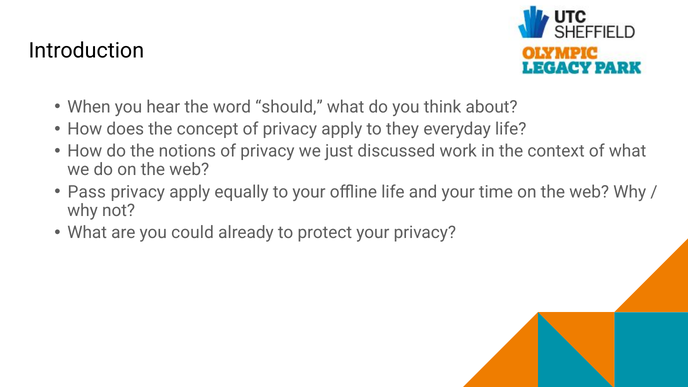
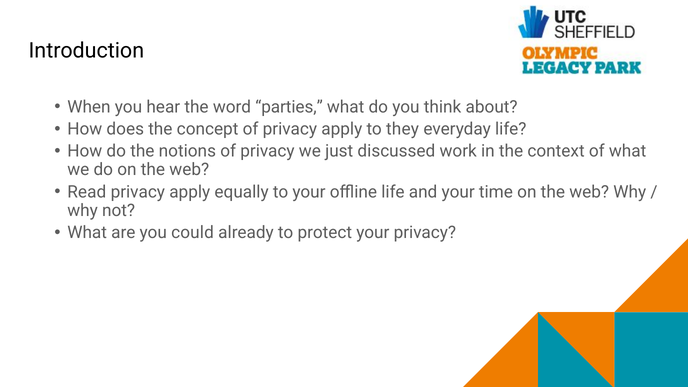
should: should -> parties (289, 107)
Pass: Pass -> Read (87, 192)
